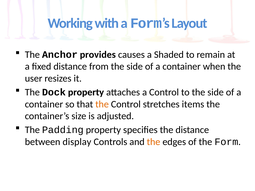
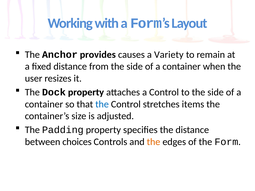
Shaded: Shaded -> Variety (169, 55)
the colour: orange -> blue (102, 104)
display: display -> choices (77, 142)
